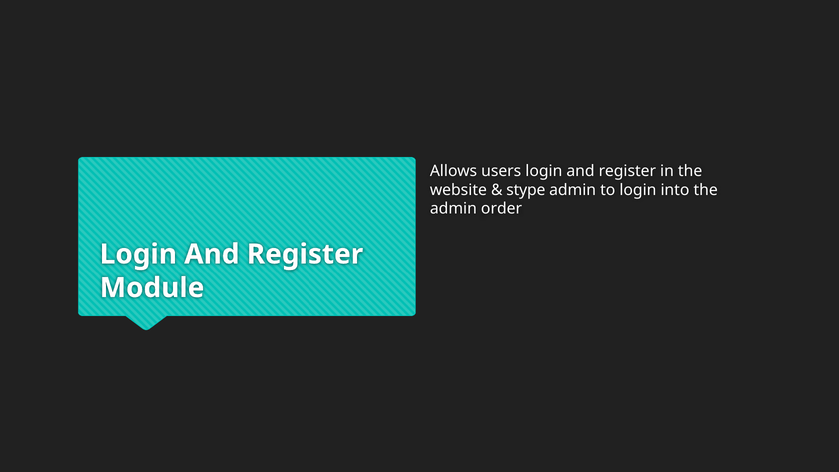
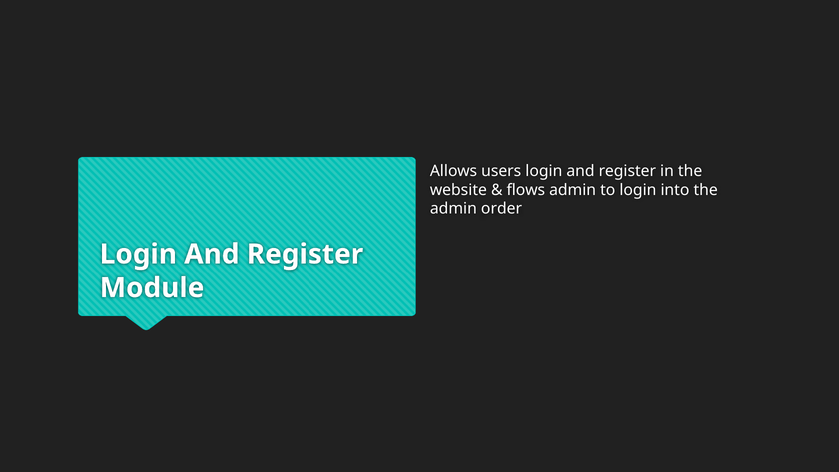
stype: stype -> flows (526, 190)
